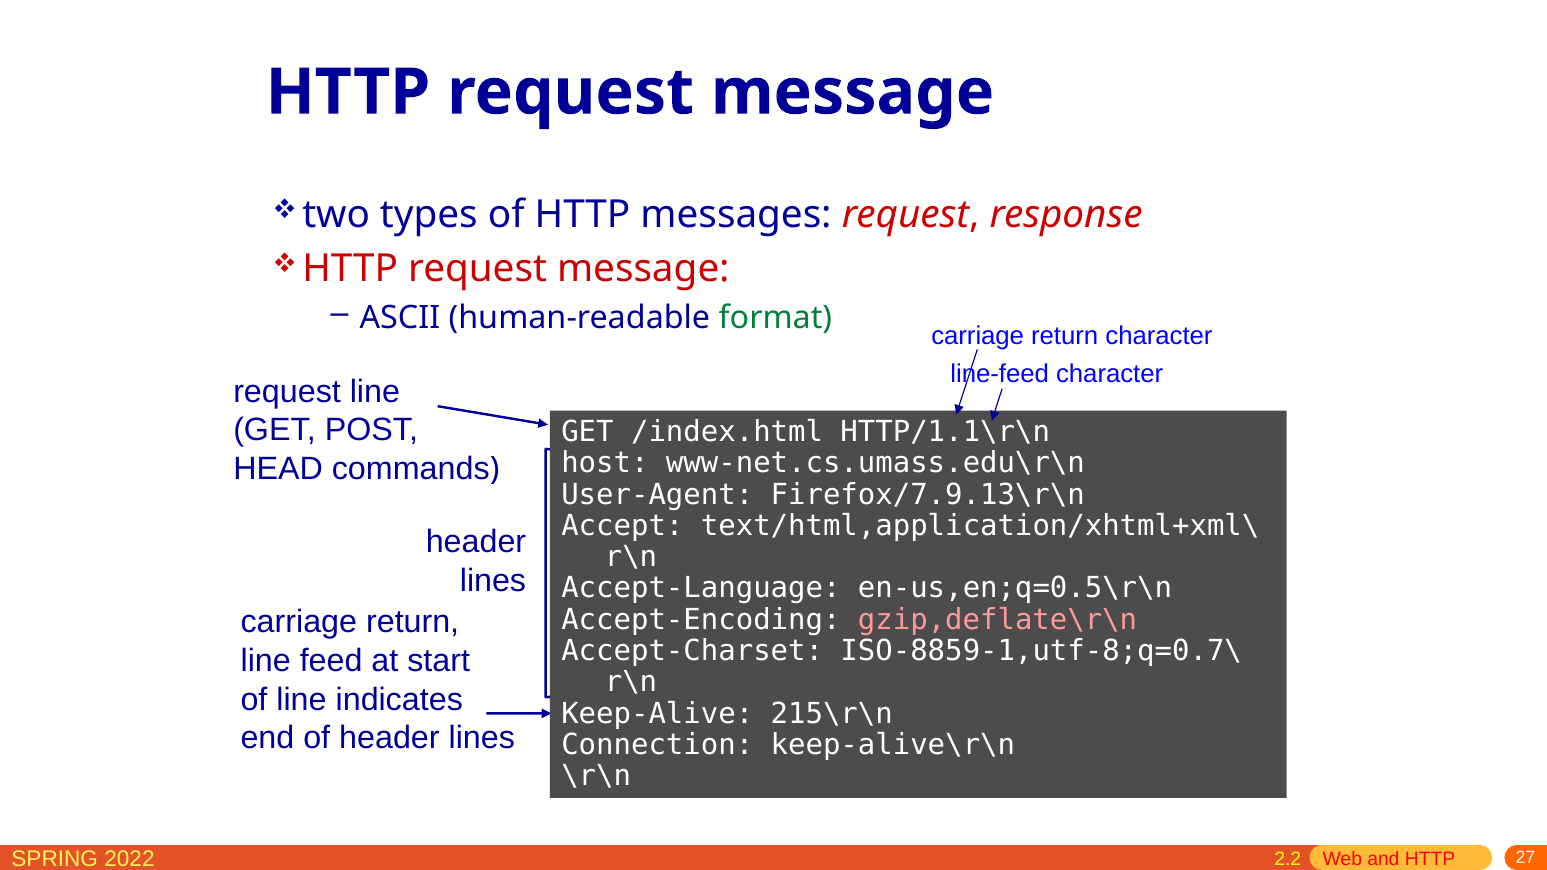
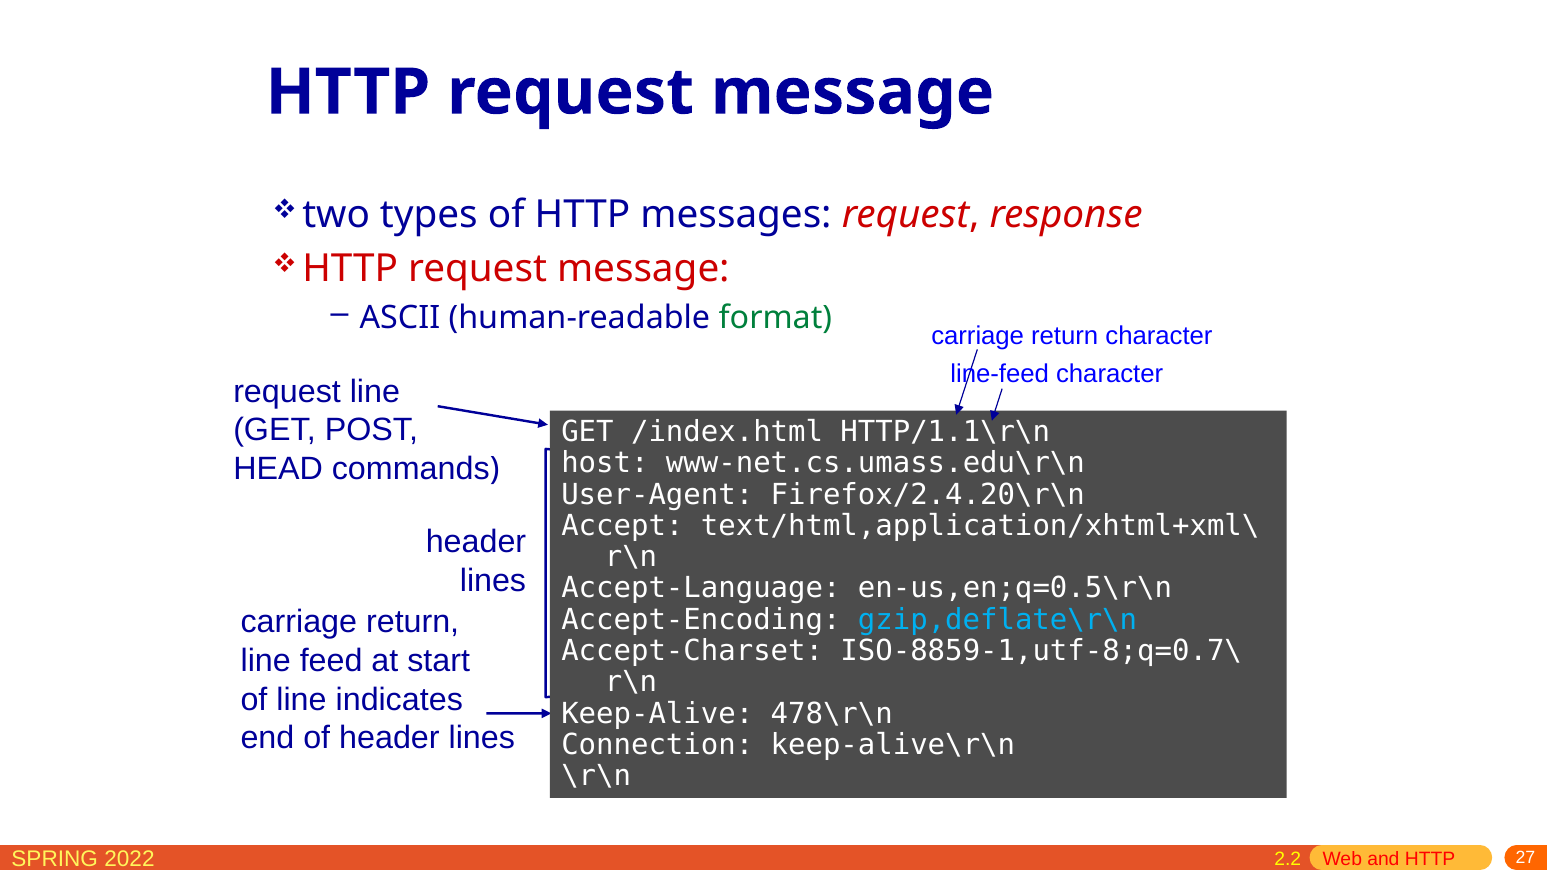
Firefox/7.9.13\r\n: Firefox/7.9.13\r\n -> Firefox/2.4.20\r\n (928, 495)
gzip,deflate\r\n colour: pink -> light blue (998, 620)
215\r\n: 215\r\n -> 478\r\n (832, 714)
